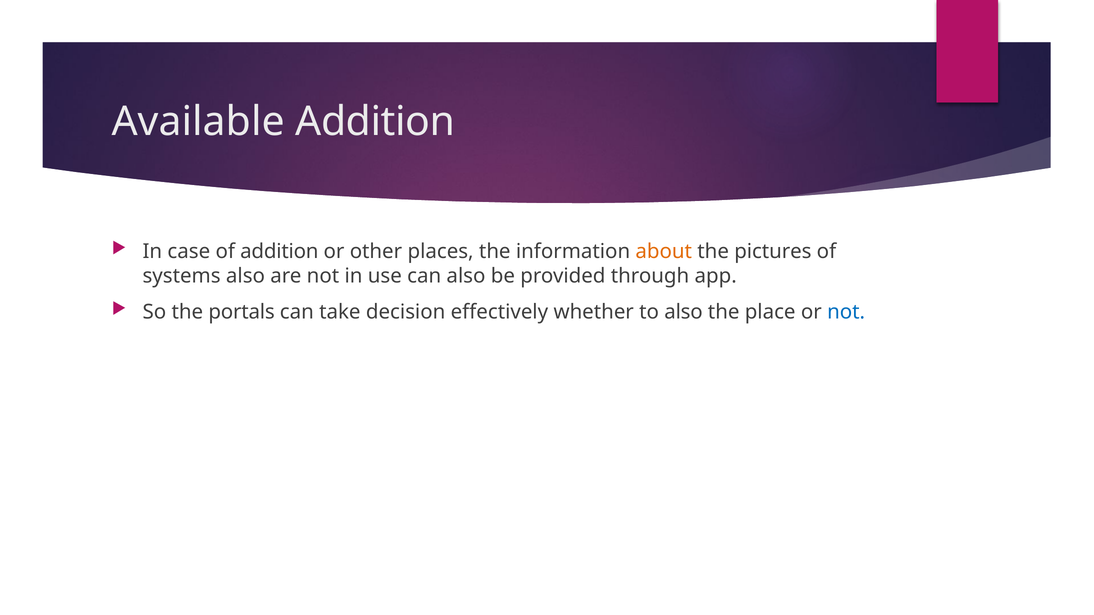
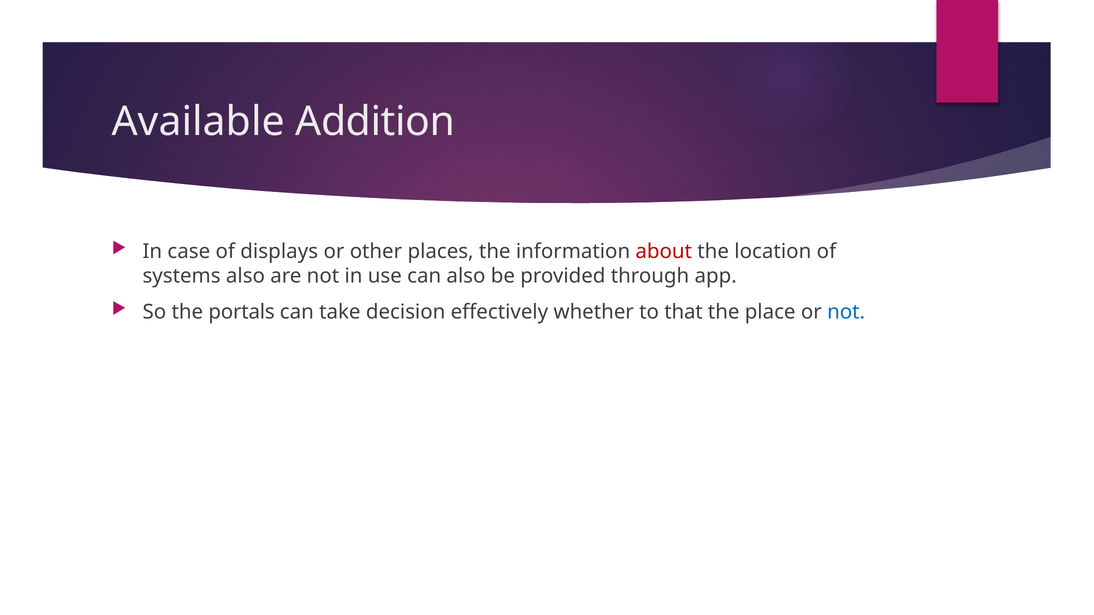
of addition: addition -> displays (279, 251)
about colour: orange -> red (664, 251)
pictures: pictures -> location (773, 251)
to also: also -> that (684, 312)
